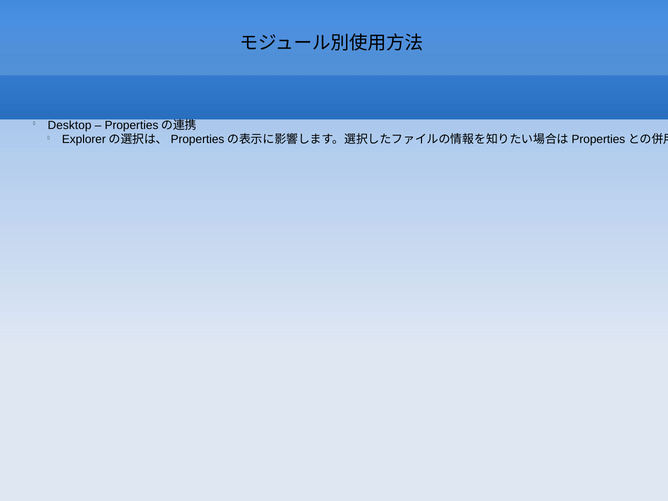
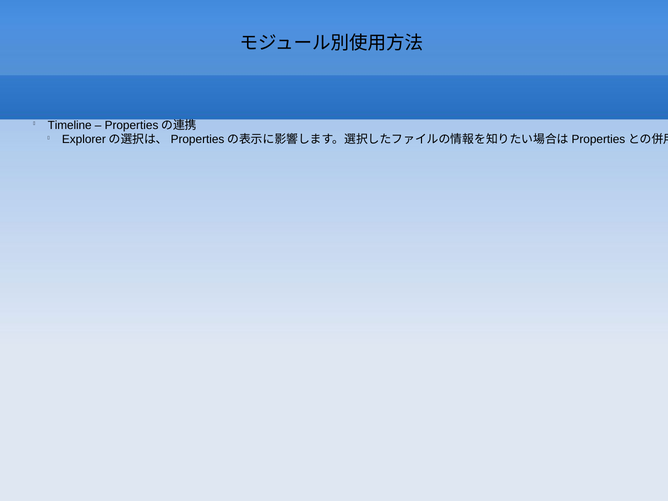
Desktop: Desktop -> Timeline (70, 125)
